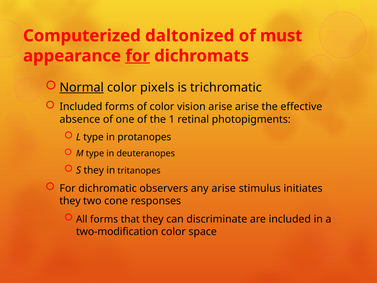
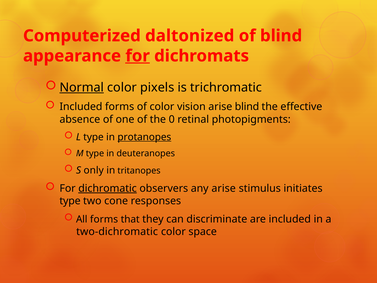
of must: must -> blind (281, 36)
arise arise: arise -> blind (247, 107)
1: 1 -> 0 (172, 119)
protanopes underline: none -> present (144, 137)
S they: they -> only (94, 170)
dichromatic underline: none -> present (108, 188)
they: they -> type (70, 201)
two-modification: two-modification -> two-dichromatic (117, 232)
